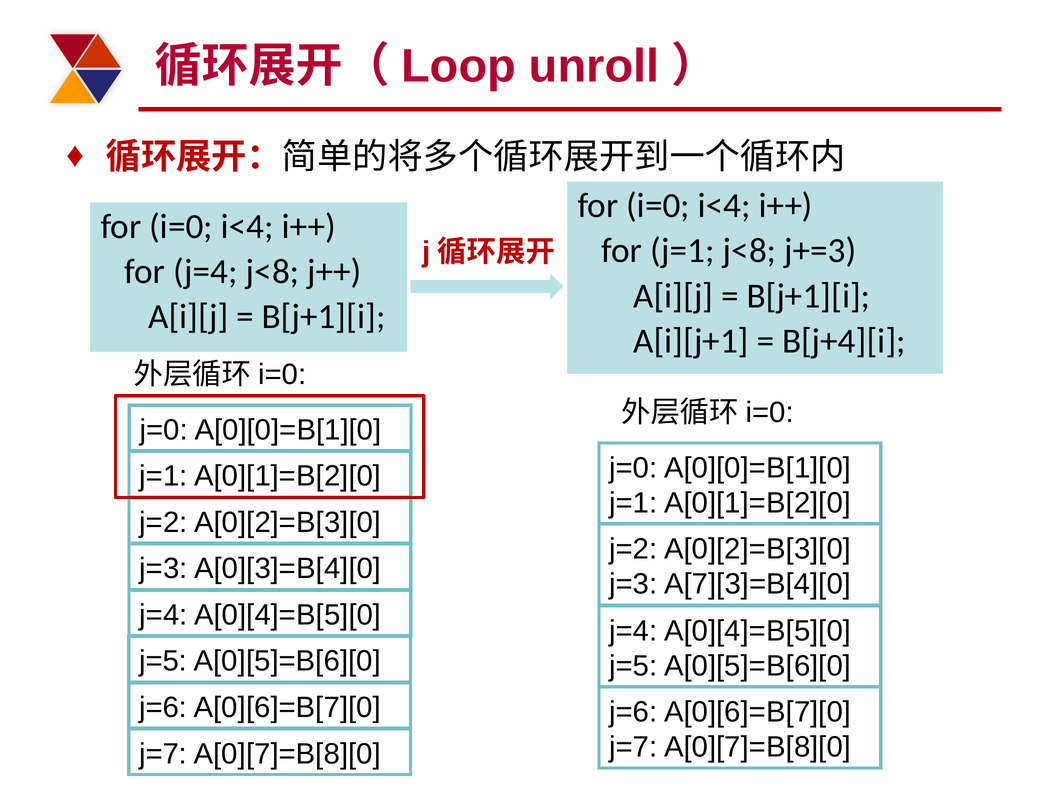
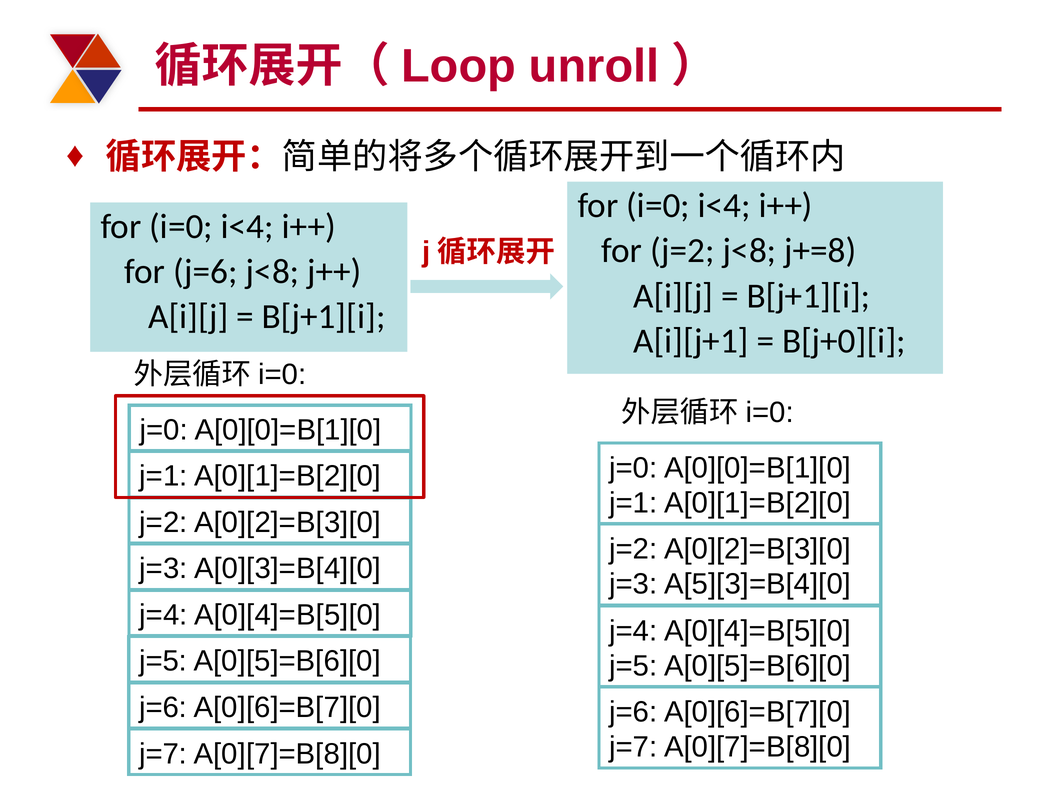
for j=1: j=1 -> j=2 (683, 251)
j+=3: j+=3 -> j+=8 (820, 251)
for j=4: j=4 -> j=6 (206, 271)
B[j+4][i: B[j+4][i -> B[j+0][i (844, 341)
A[7][3]=B[4][0: A[7][3]=B[4][0 -> A[5][3]=B[4][0 (758, 584)
